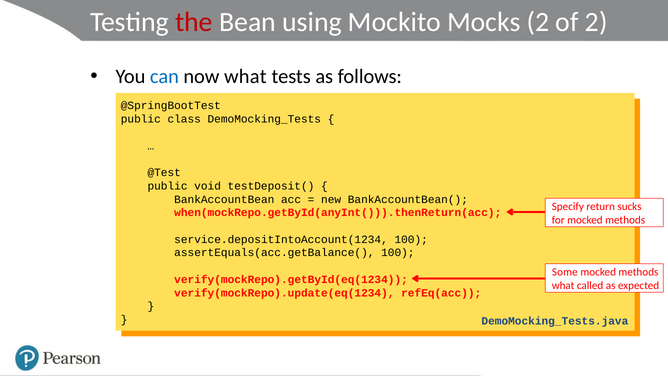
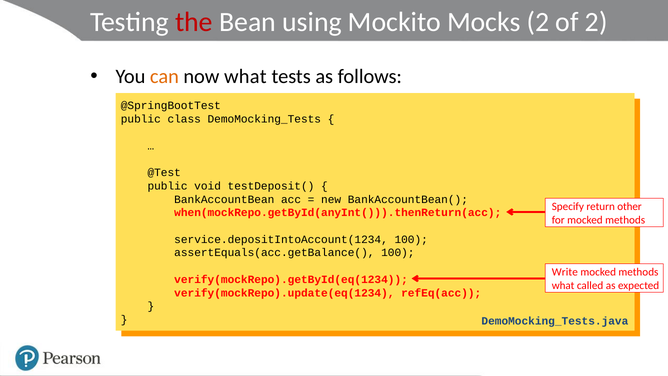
can colour: blue -> orange (164, 77)
sucks: sucks -> other (630, 206)
Some: Some -> Write (565, 272)
